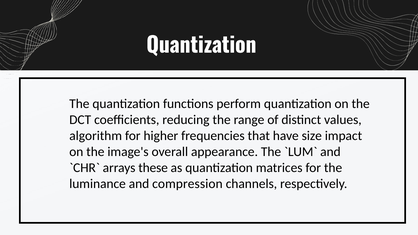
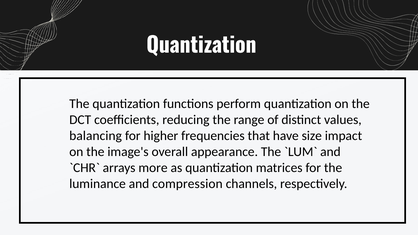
algorithm: algorithm -> balancing (96, 136)
these: these -> more (153, 168)
